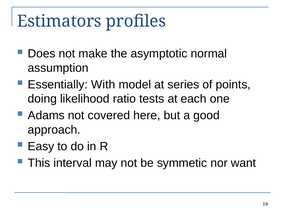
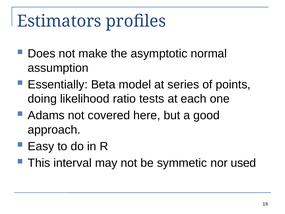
With: With -> Beta (103, 84)
want: want -> used (243, 163)
